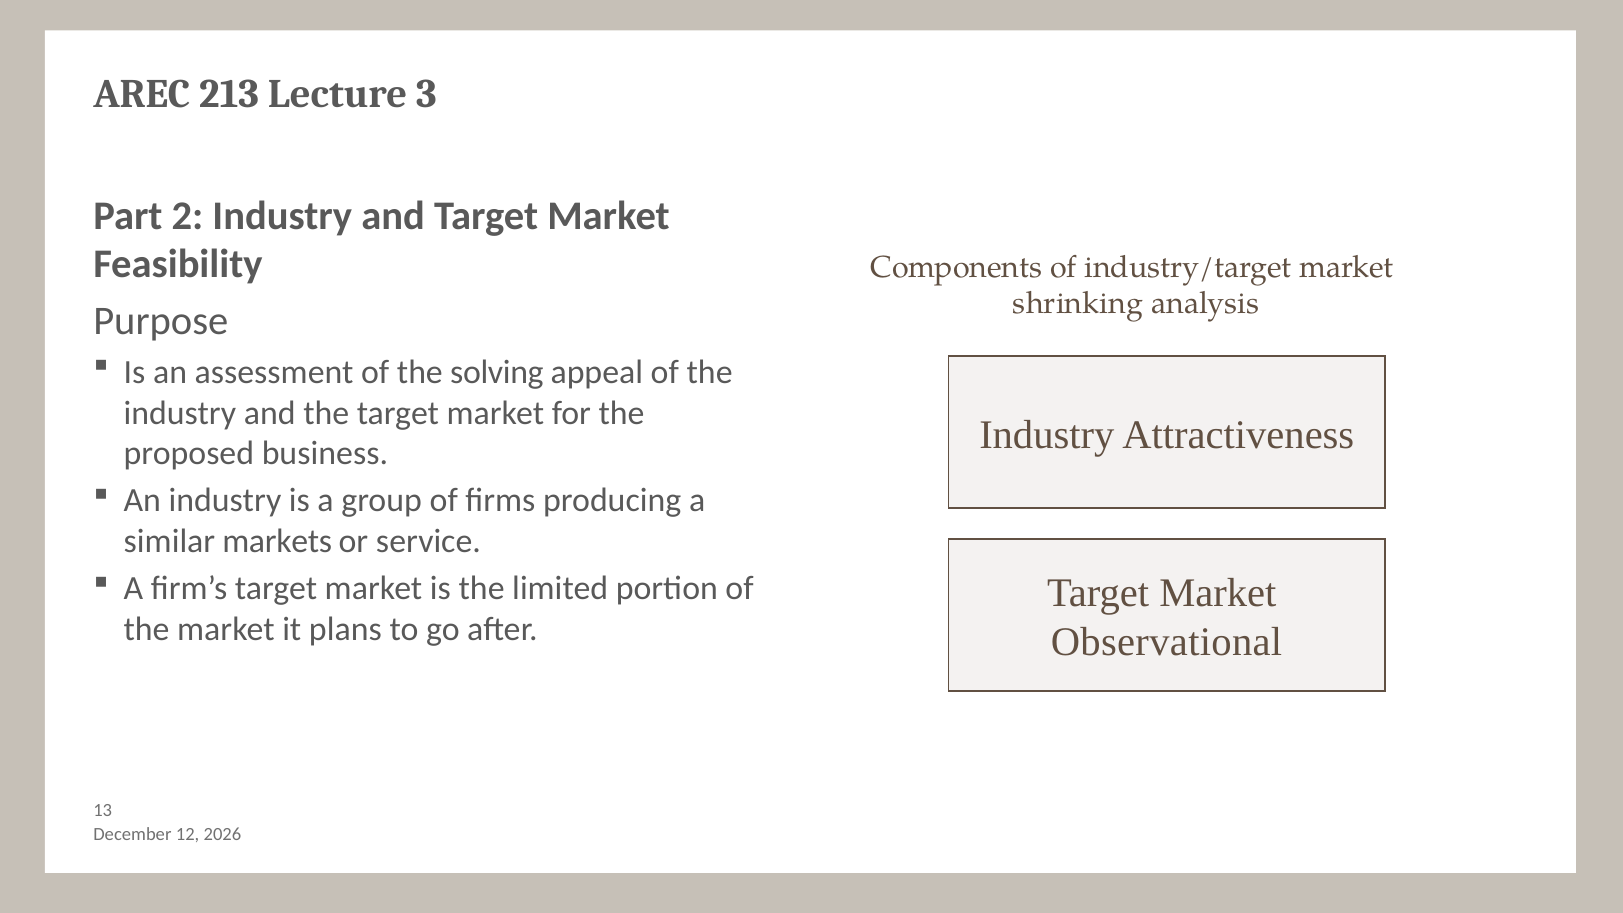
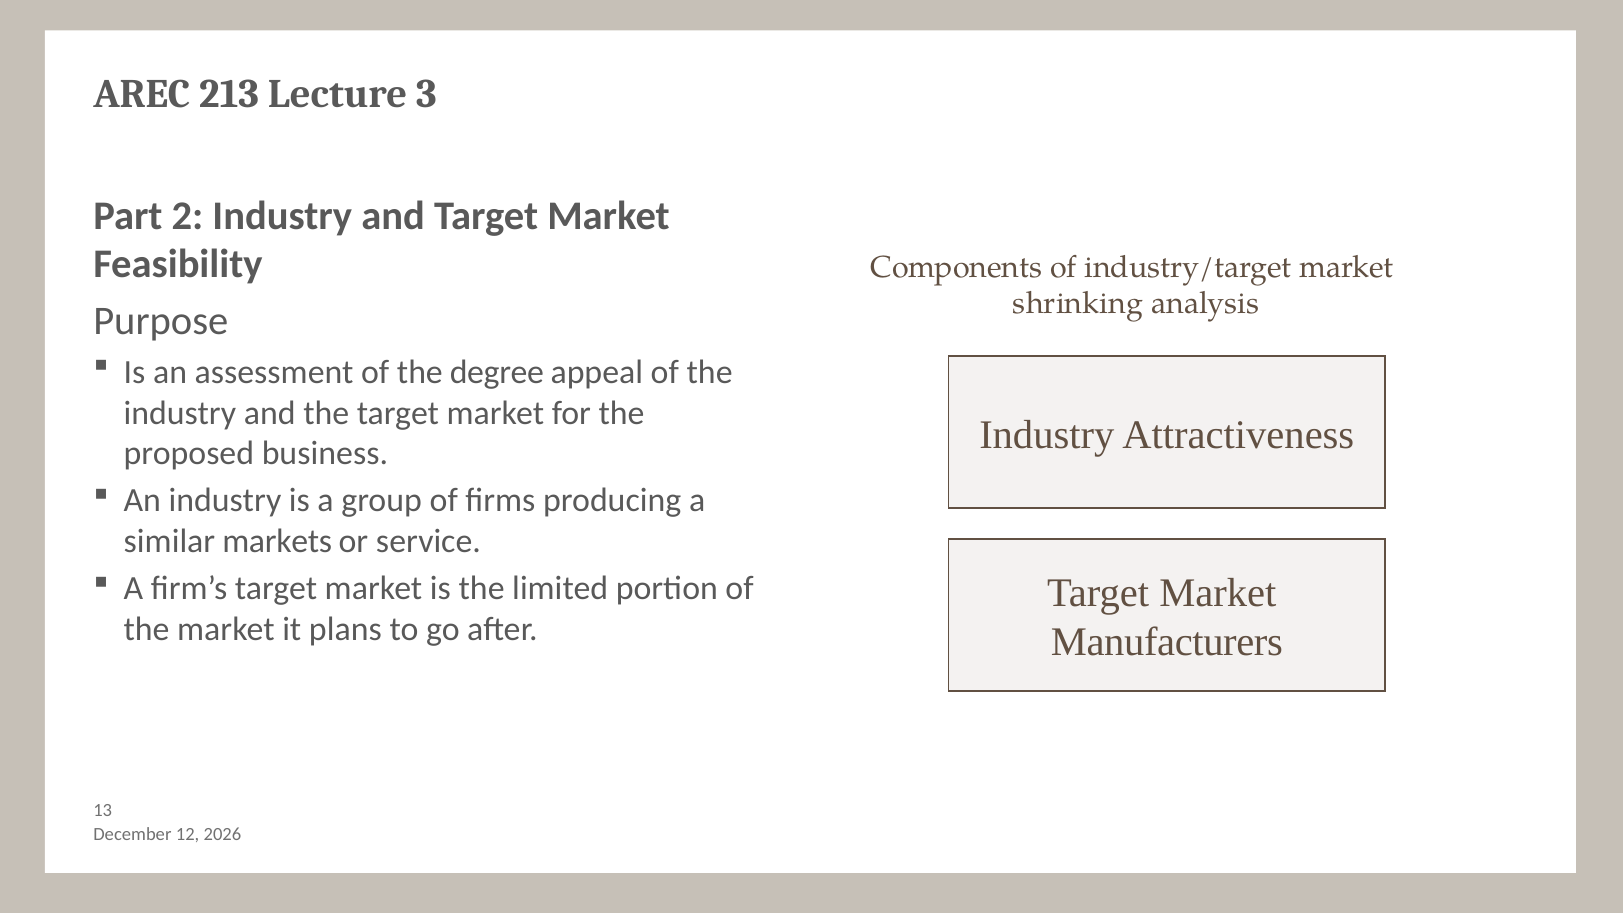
solving: solving -> degree (497, 372)
Observational: Observational -> Manufacturers (1167, 642)
